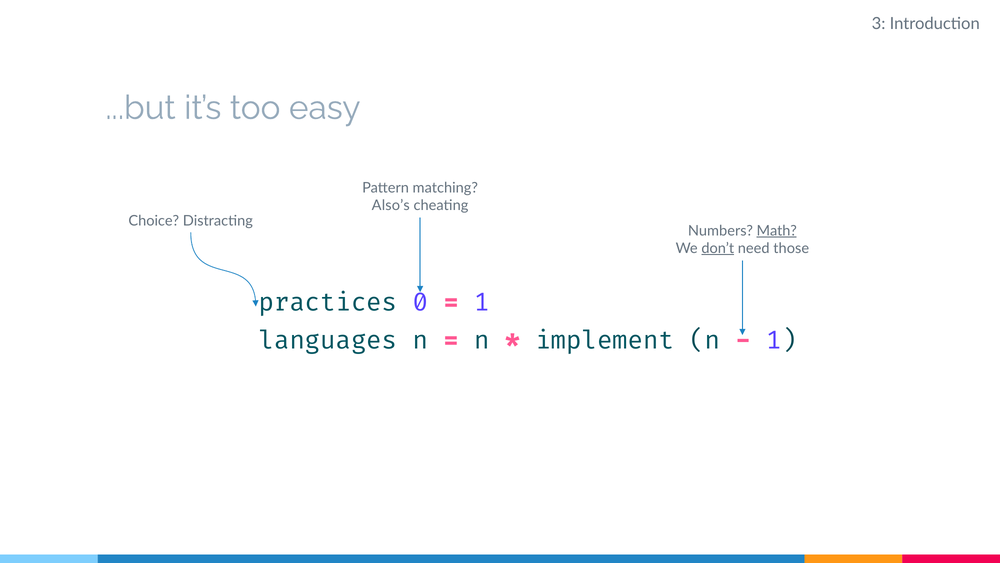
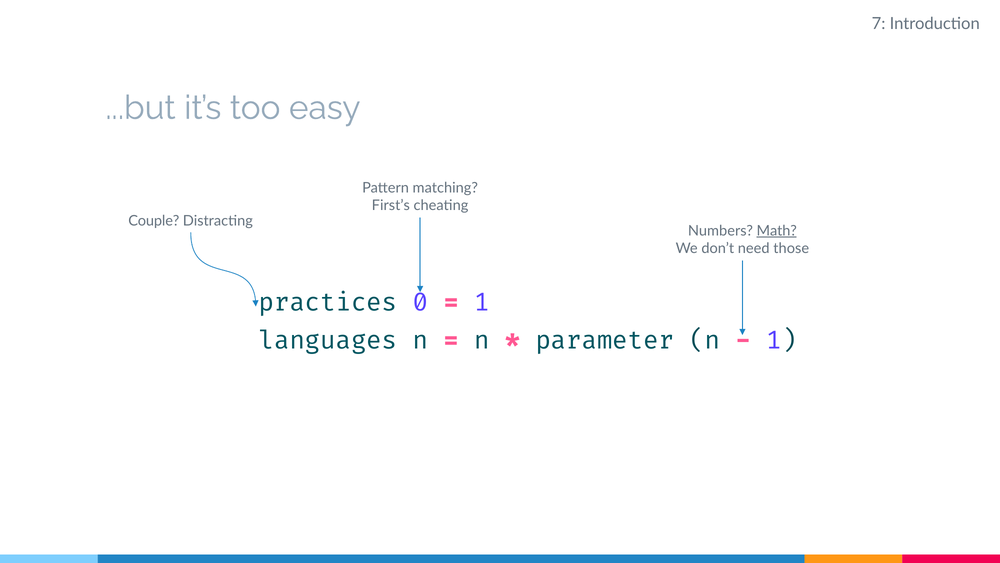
3: 3 -> 7 (879, 24)
Also’s: Also’s -> First’s (391, 205)
Choice: Choice -> Couple (154, 221)
don’t underline: present -> none (718, 248)
implement: implement -> parameter (605, 340)
